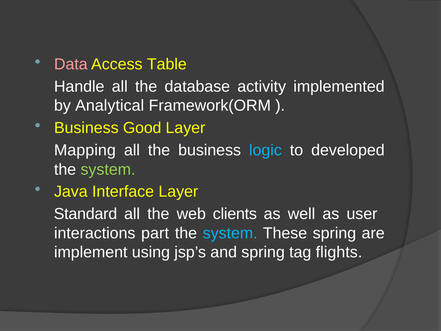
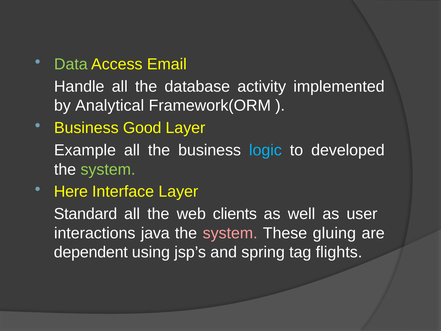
Data colour: pink -> light green (71, 64)
Table: Table -> Email (167, 64)
Mapping: Mapping -> Example (85, 150)
Java: Java -> Here (71, 192)
part: part -> java (155, 233)
system colour: light blue -> pink (230, 233)
These spring: spring -> gluing (334, 233)
implement: implement -> dependent (91, 252)
